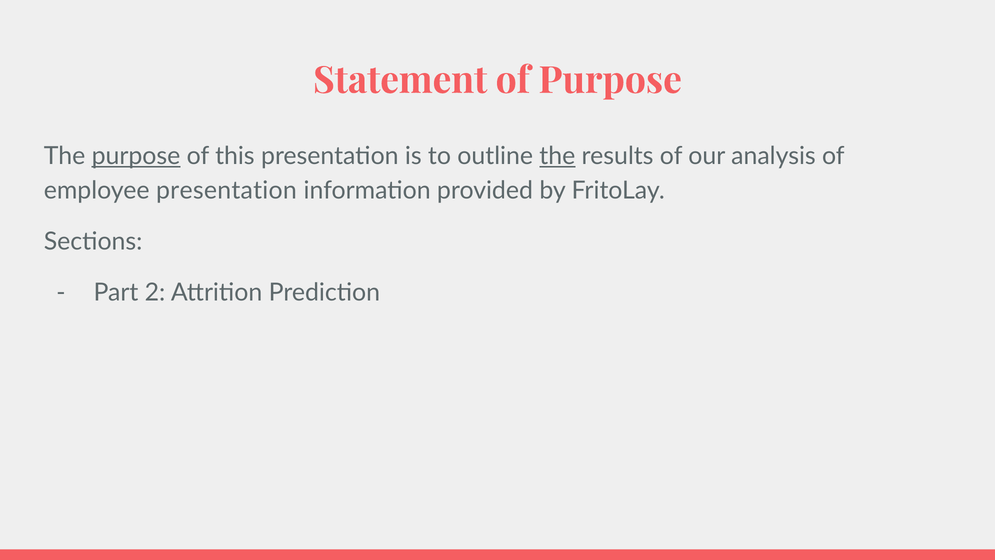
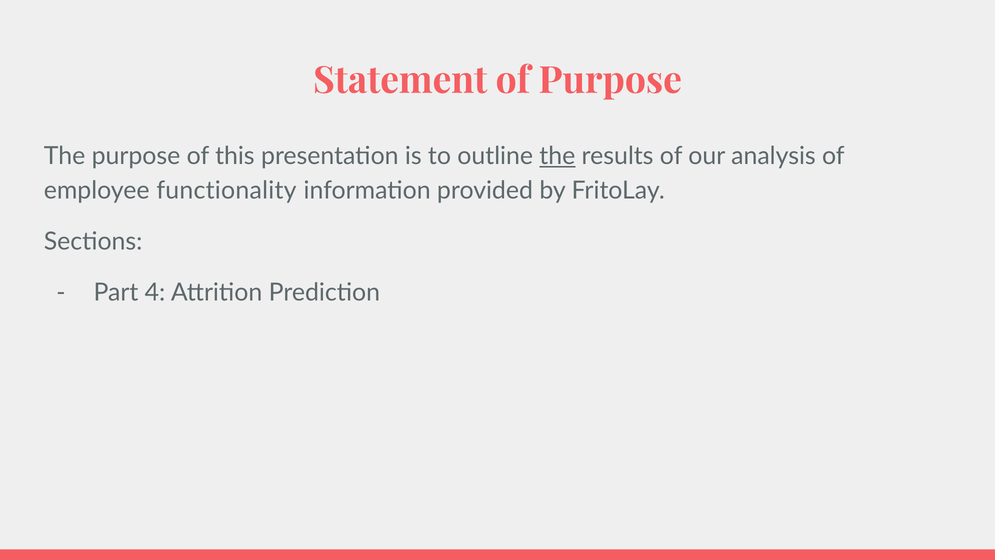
purpose underline: present -> none (136, 156)
employee presentation: presentation -> functionality (226, 190)
2: 2 -> 4 (155, 292)
